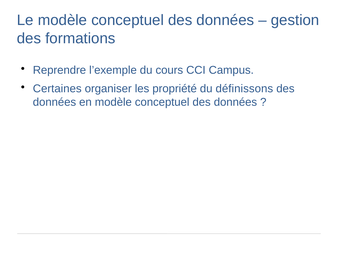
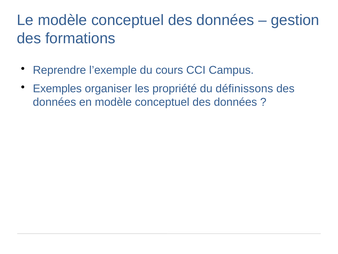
Certaines: Certaines -> Exemples (57, 88)
